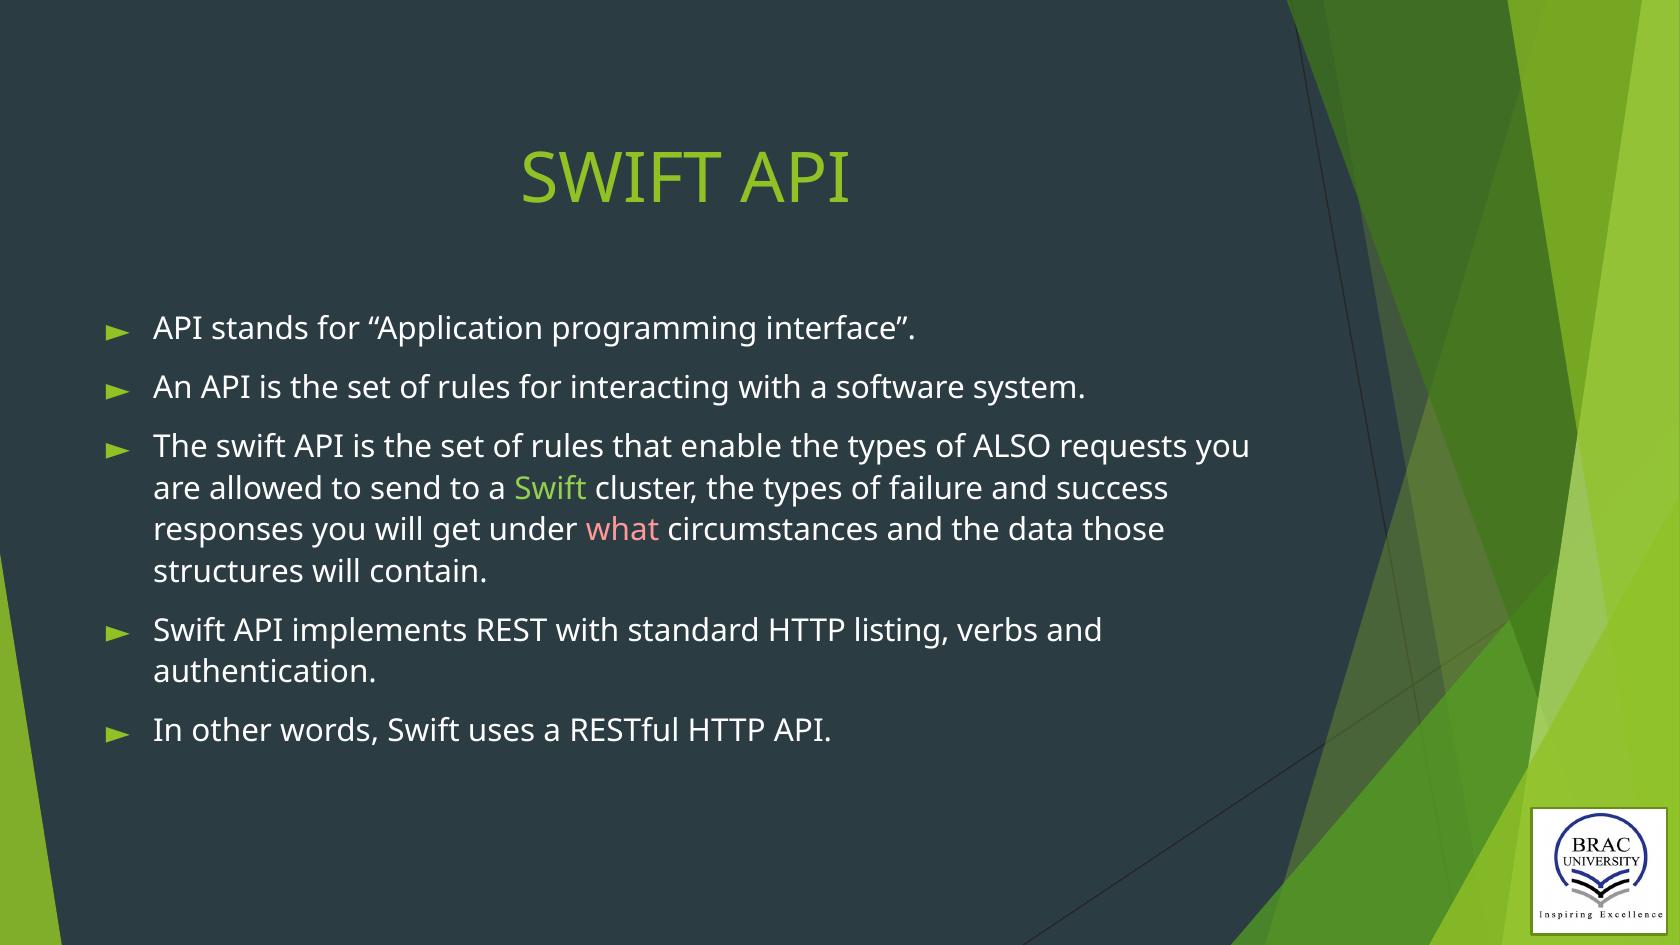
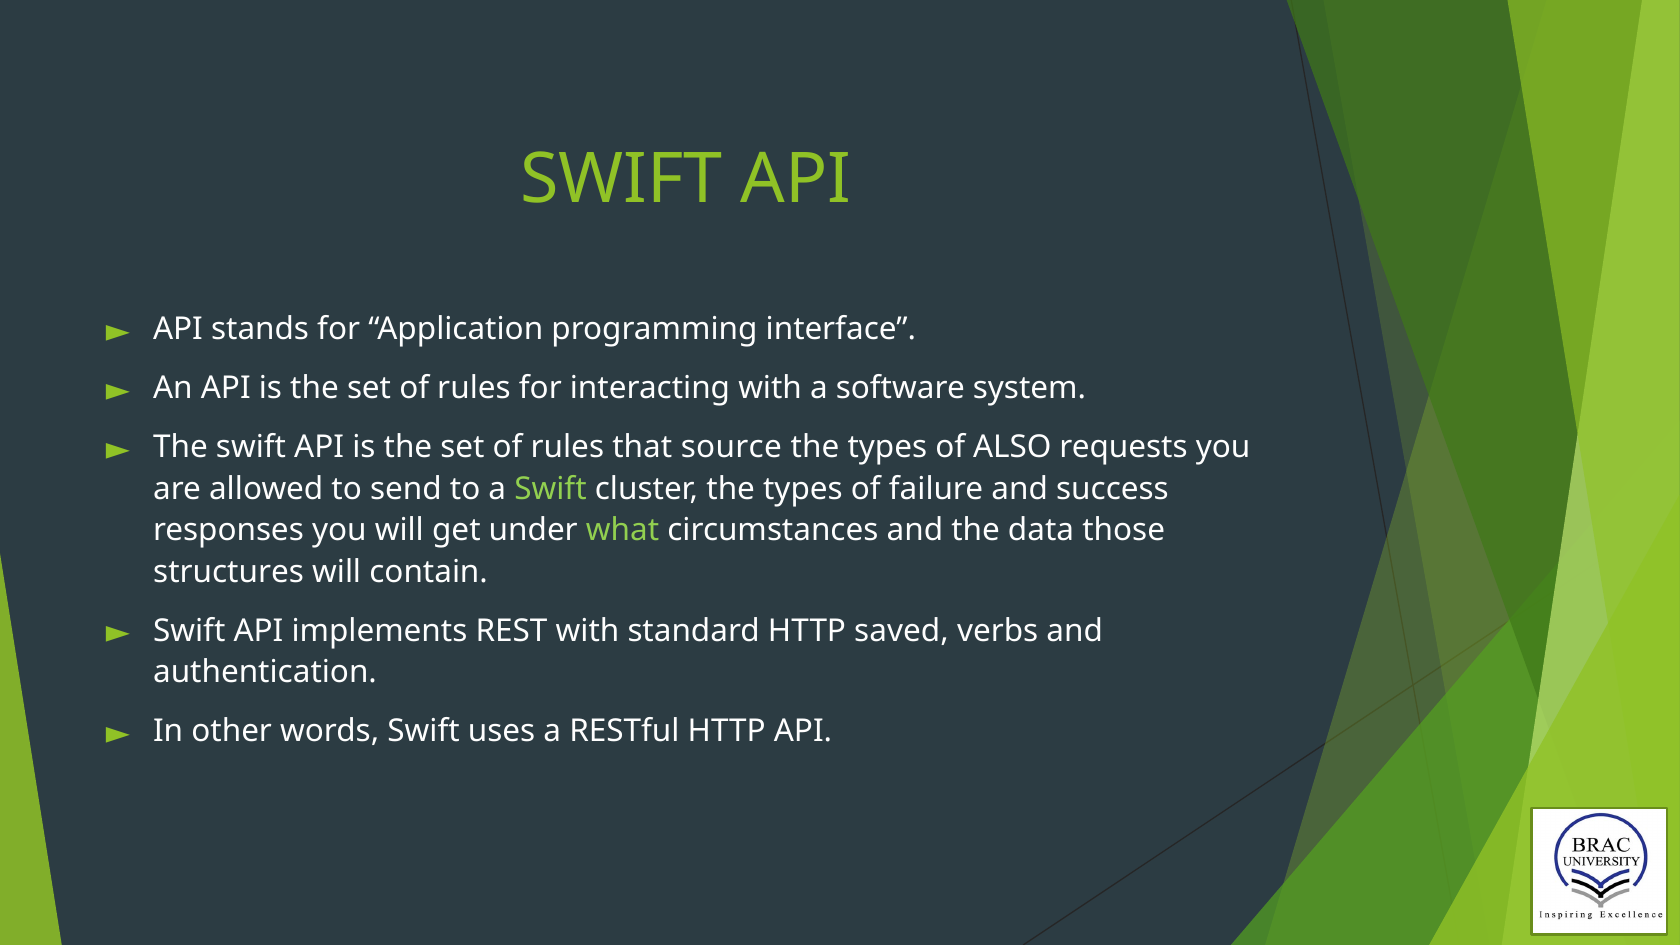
enable: enable -> source (731, 447)
what colour: pink -> light green (623, 530)
listing: listing -> saved (902, 631)
